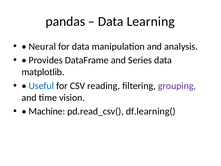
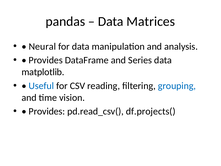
Learning: Learning -> Matrices (151, 21)
grouping colour: purple -> blue (177, 86)
Machine: Machine -> Provides (47, 111)
df.learning(: df.learning( -> df.projects( (151, 111)
